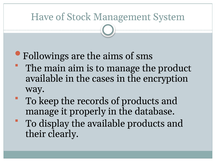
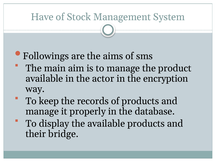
cases: cases -> actor (103, 79)
clearly: clearly -> bridge (63, 134)
